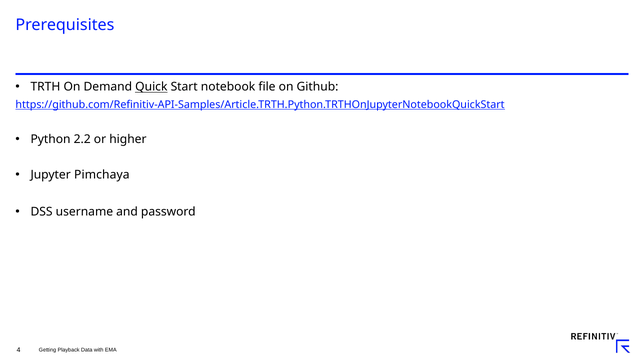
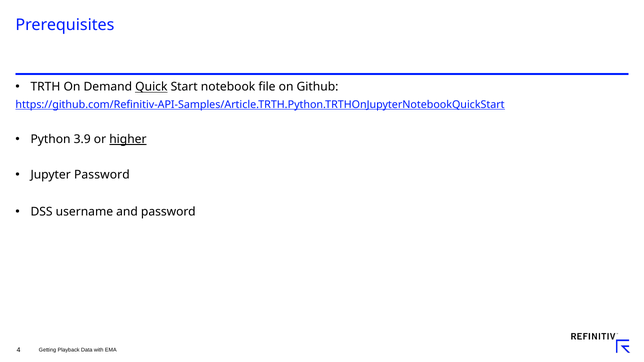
2.2: 2.2 -> 3.9 (82, 139)
higher underline: none -> present (128, 139)
Jupyter Pimchaya: Pimchaya -> Password (102, 175)
